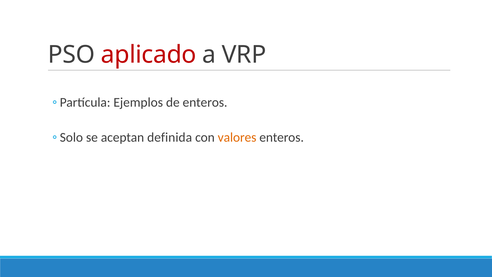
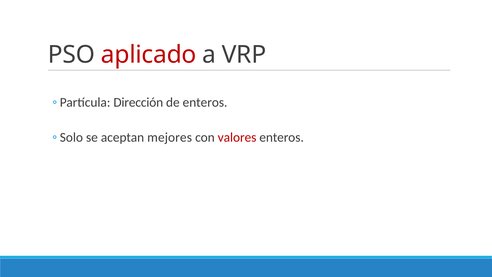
Ejemplos: Ejemplos -> Dirección (138, 102)
definida: definida -> mejores (170, 137)
valores colour: orange -> red (237, 137)
